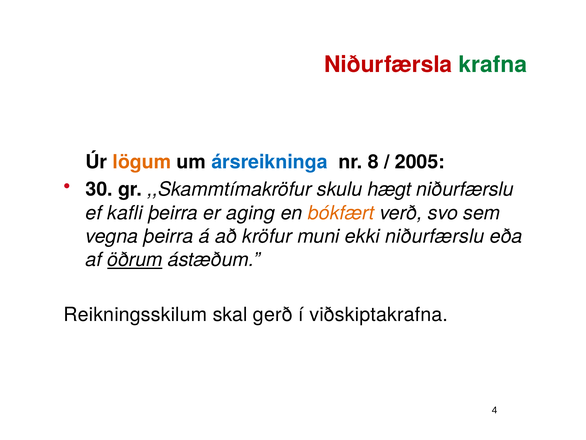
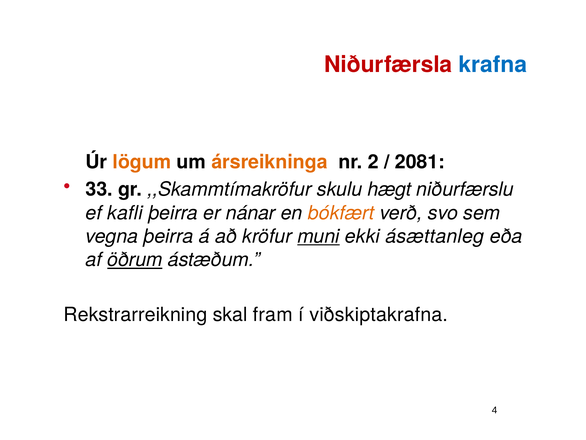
krafna colour: green -> blue (493, 64)
ársreikninga colour: blue -> orange (270, 162)
8: 8 -> 2 (373, 162)
2005: 2005 -> 2081 (420, 162)
30: 30 -> 33 (99, 189)
aging: aging -> nánar (251, 213)
muni underline: none -> present (318, 236)
ekki niðurfærslu: niðurfærslu -> ásættanleg (435, 236)
Reikningsskilum: Reikningsskilum -> Rekstrarreikning (135, 314)
gerð: gerð -> fram (273, 314)
